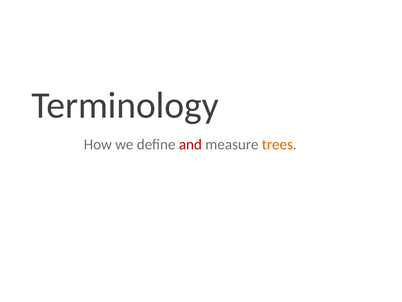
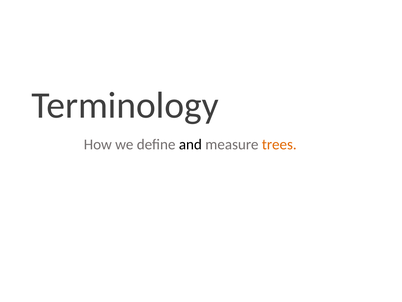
and colour: red -> black (190, 144)
